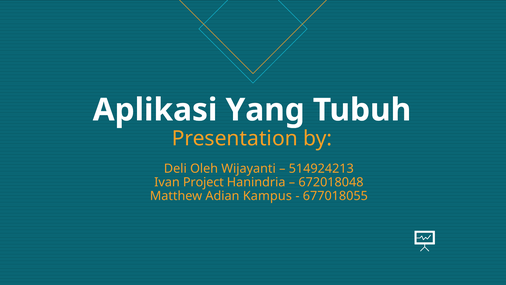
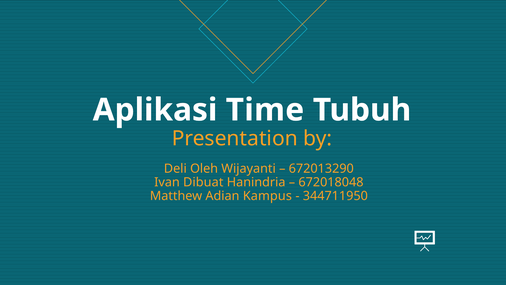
Yang: Yang -> Time (265, 110)
514924213: 514924213 -> 672013290 (321, 168)
Project: Project -> Dibuat (203, 182)
677018055: 677018055 -> 344711950 (335, 196)
